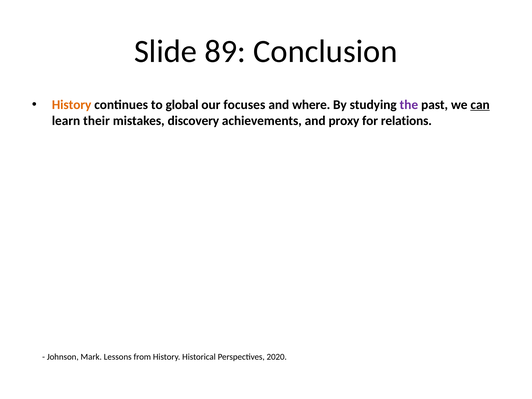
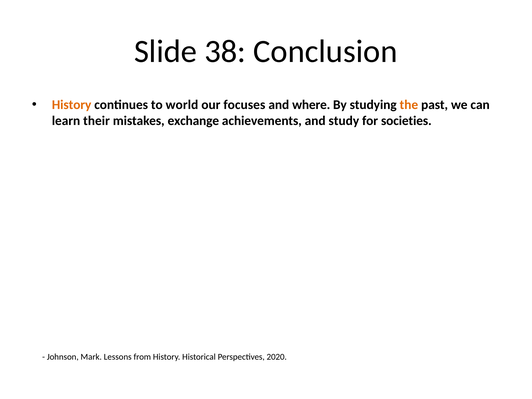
89: 89 -> 38 (225, 51)
global: global -> world (182, 105)
the colour: purple -> orange (409, 105)
can underline: present -> none (480, 105)
discovery: discovery -> exchange (193, 121)
proxy: proxy -> study (344, 121)
relations: relations -> societies (406, 121)
